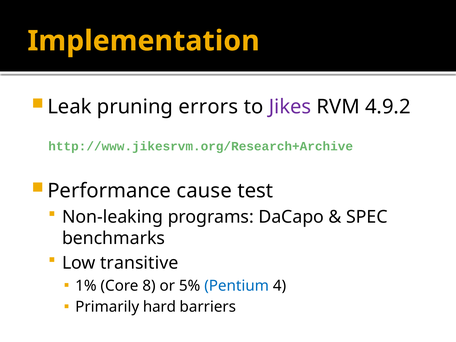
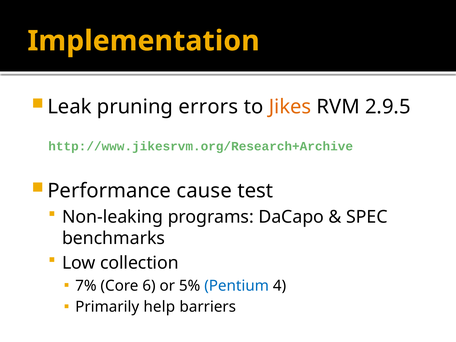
Jikes colour: purple -> orange (290, 107)
4.9.2: 4.9.2 -> 2.9.5 (388, 107)
transitive: transitive -> collection (139, 263)
1%: 1% -> 7% (86, 286)
8: 8 -> 6 (149, 286)
hard: hard -> help (159, 307)
